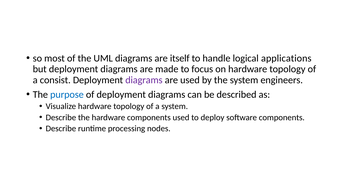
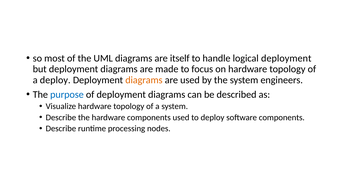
logical applications: applications -> deployment (286, 58)
a consist: consist -> deploy (55, 80)
diagrams colour: purple -> orange (144, 80)
